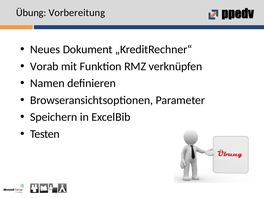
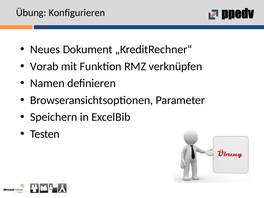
Vorbereitung: Vorbereitung -> Konfigurieren (77, 13)
